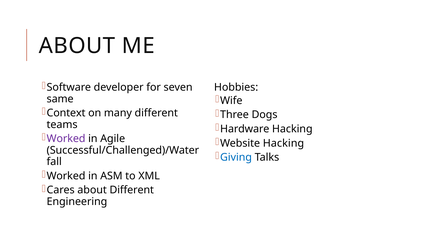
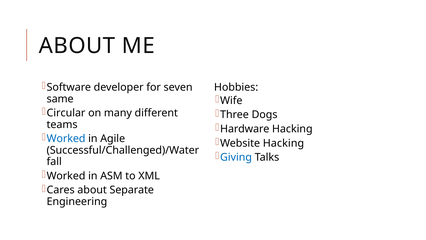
Context: Context -> Circular (66, 113)
Worked colour: purple -> blue (66, 138)
about Different: Different -> Separate (132, 190)
